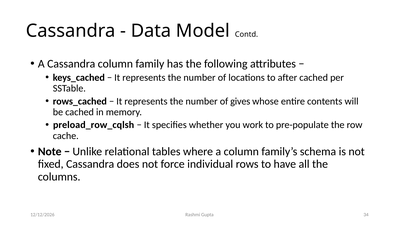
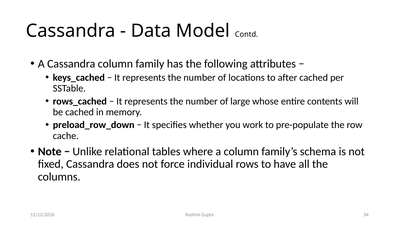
gives: gives -> large (240, 101)
preload_row_cqlsh: preload_row_cqlsh -> preload_row_down (94, 125)
